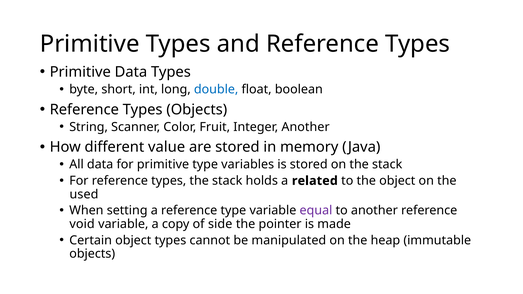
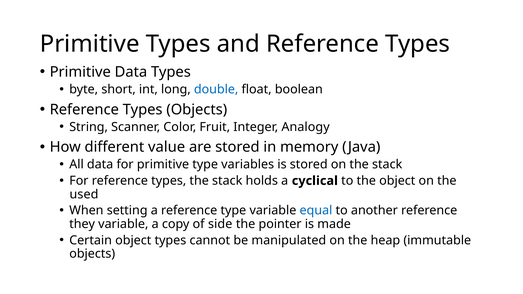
Integer Another: Another -> Analogy (306, 127)
related: related -> cyclical (315, 181)
equal colour: purple -> blue (316, 211)
void: void -> they (82, 224)
